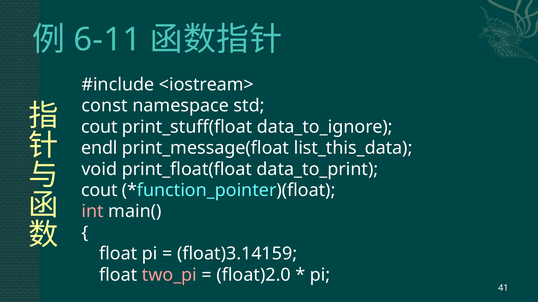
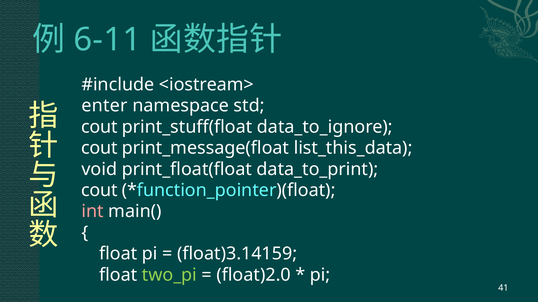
const: const -> enter (105, 106)
endl: endl -> cout (99, 148)
two_pi colour: pink -> light green (169, 275)
